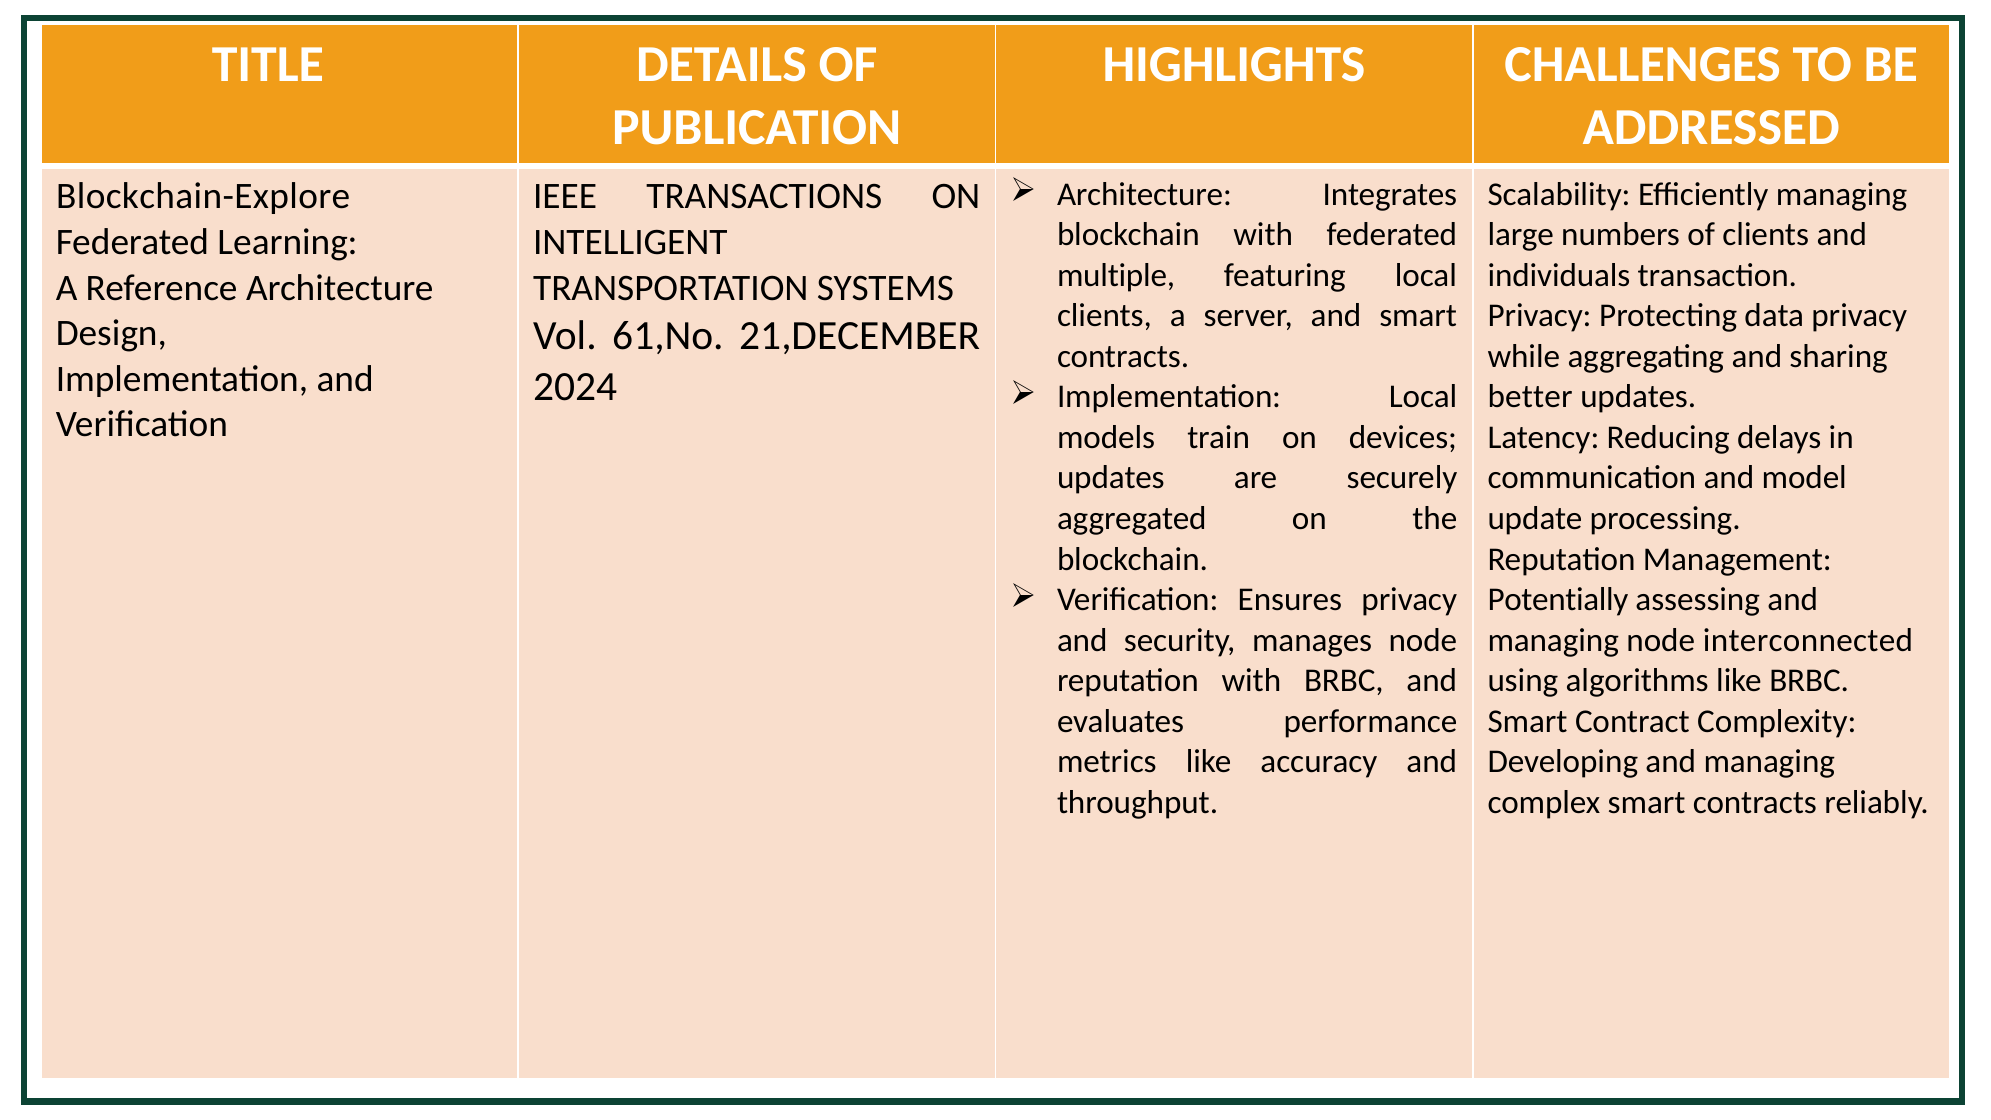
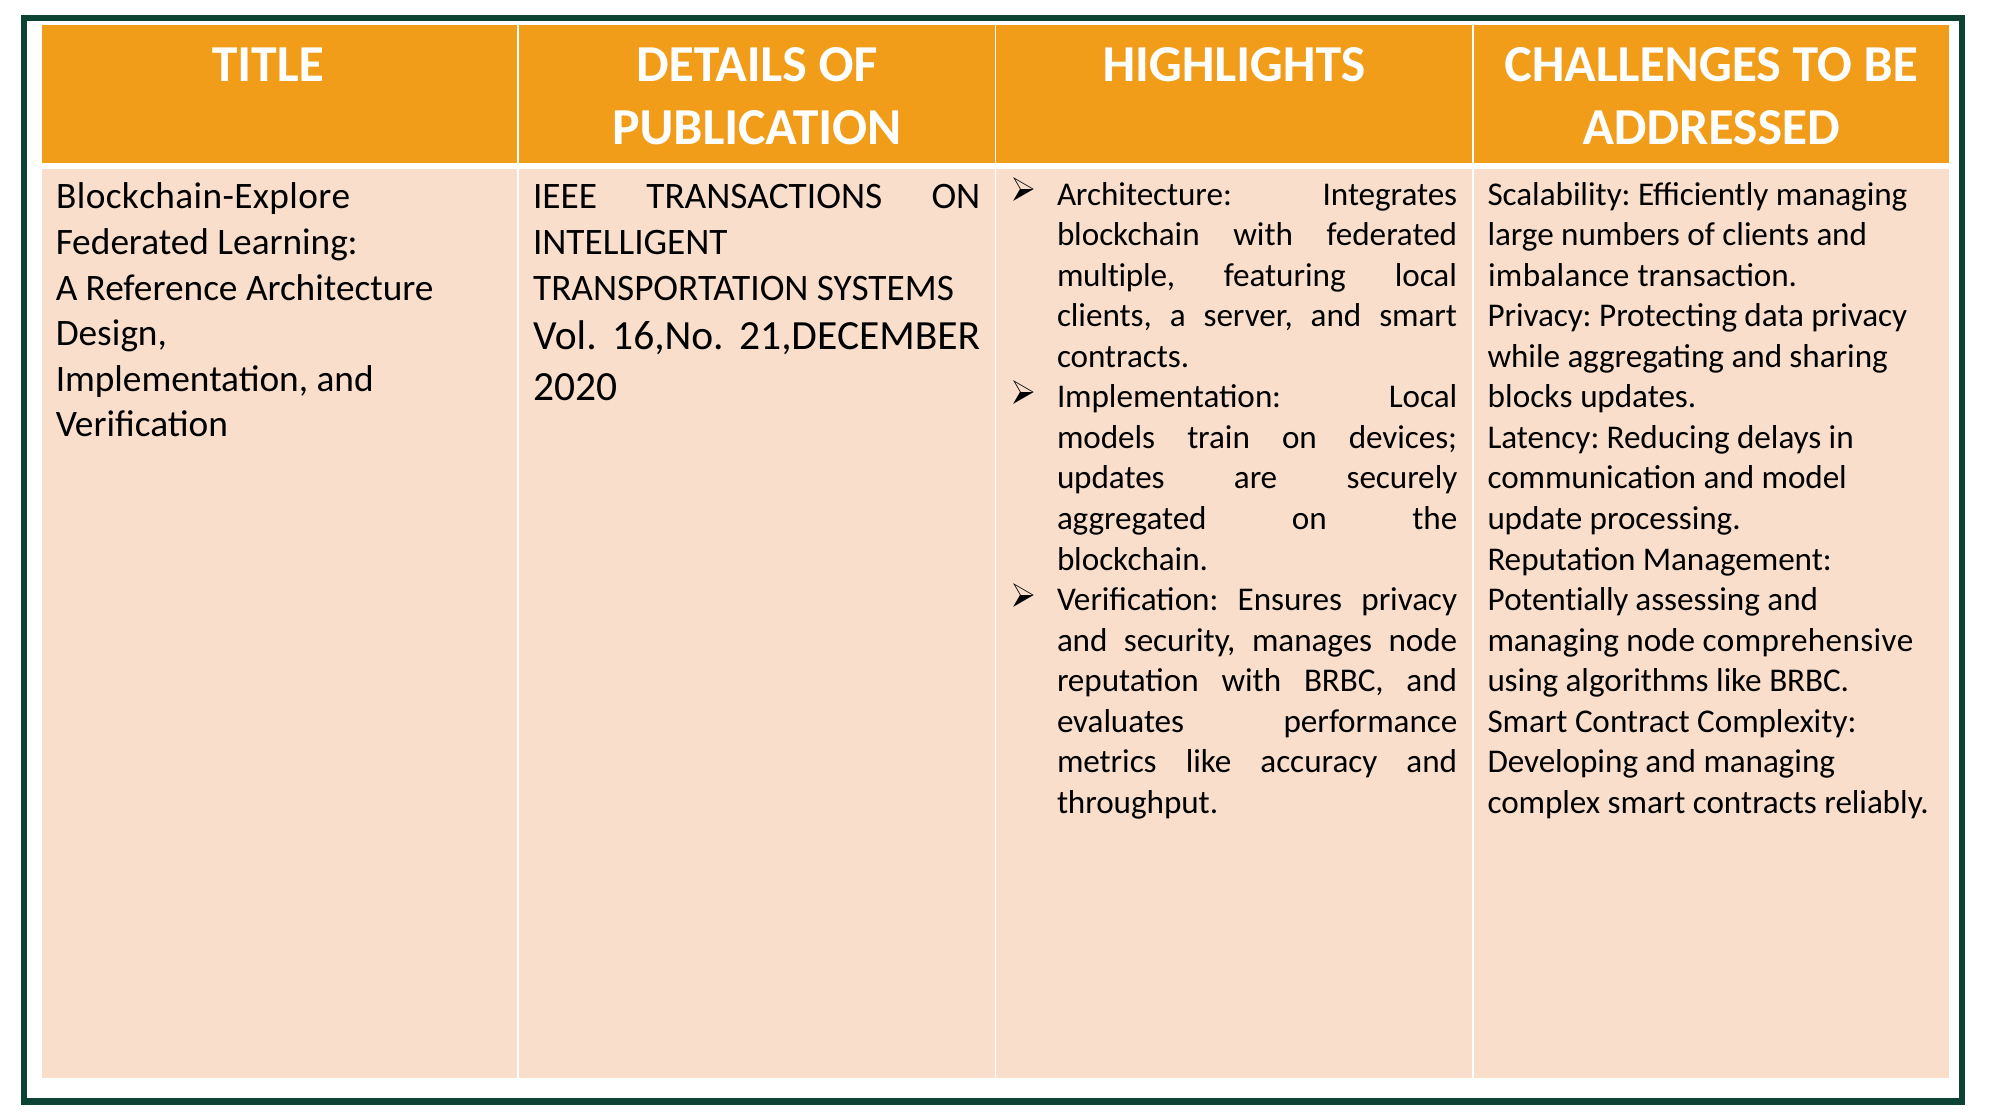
individuals: individuals -> imbalance (1559, 275)
61,No: 61,No -> 16,No (668, 336)
2024: 2024 -> 2020 (575, 387)
better: better -> blocks (1530, 397)
interconnected: interconnected -> comprehensive (1808, 640)
